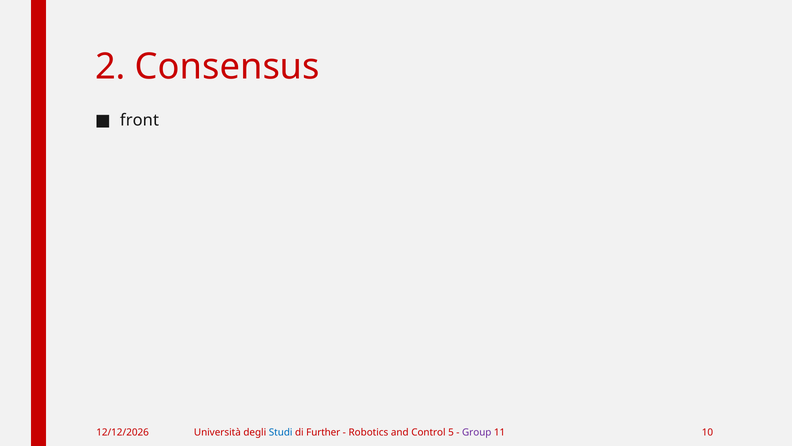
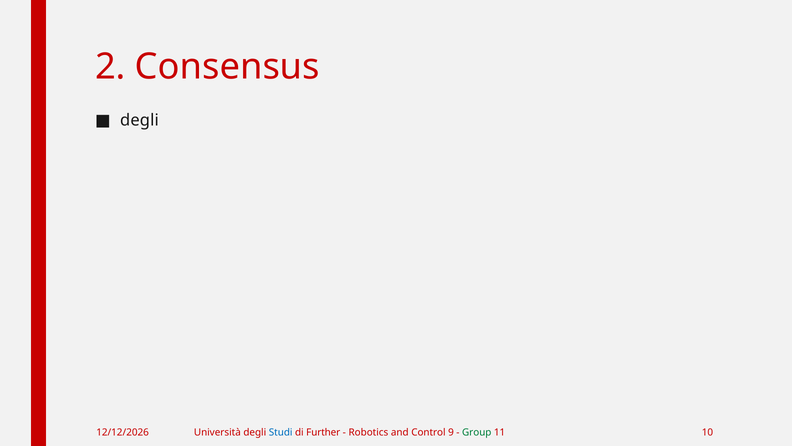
front: front -> degli (139, 120)
5: 5 -> 9 (451, 432)
Group colour: purple -> green (477, 432)
